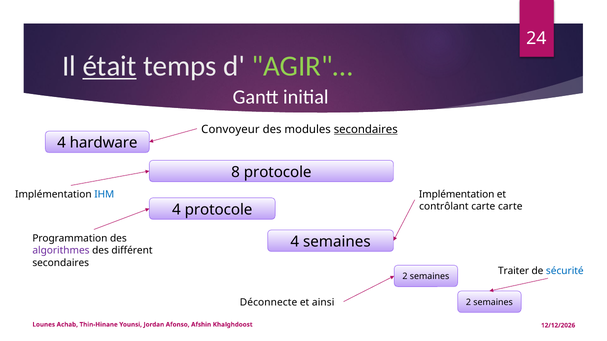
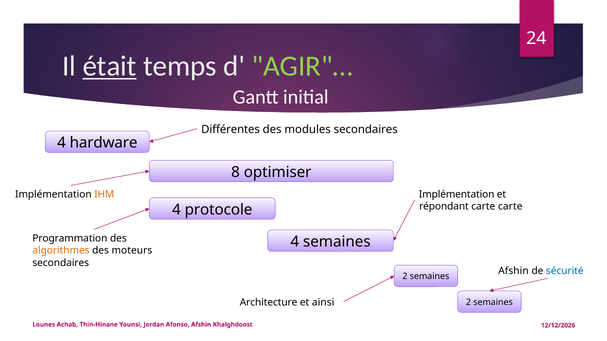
Convoyeur: Convoyeur -> Différentes (231, 130)
secondaires underline: present -> none (366, 130)
8 protocole: protocole -> optimiser (278, 172)
IHM colour: blue -> orange (104, 195)
contrôlant: contrôlant -> répondant (444, 207)
algorithmes colour: purple -> orange (61, 251)
différent: différent -> moteurs (132, 251)
Traiter: Traiter -> Afshin (513, 271)
Déconnecte: Déconnecte -> Architecture (269, 303)
